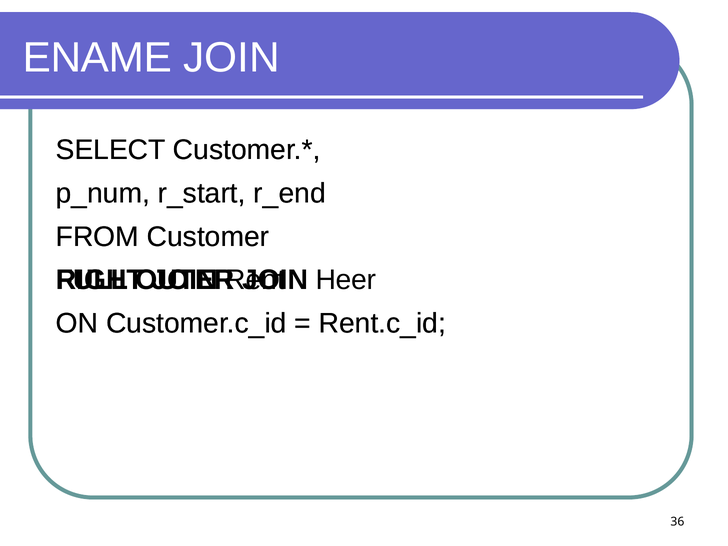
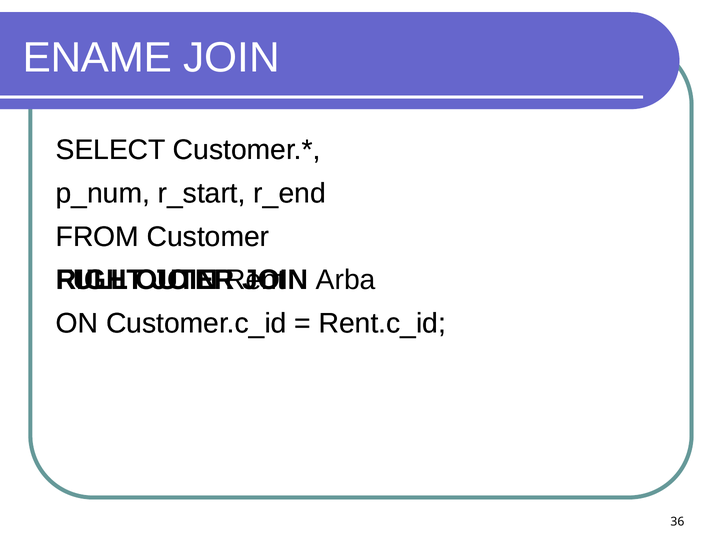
Heer: Heer -> Arba (346, 280)
